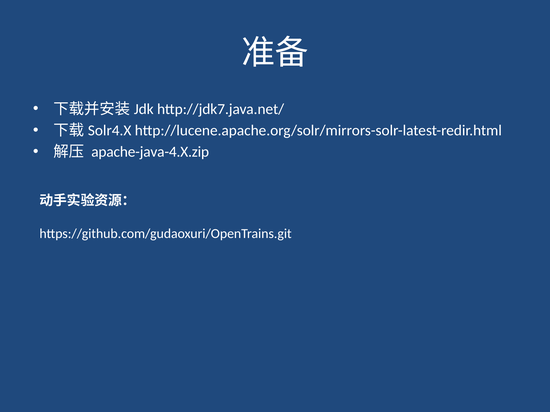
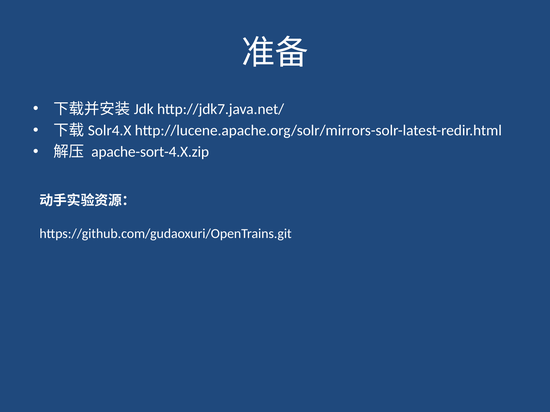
apache-java-4.X.zip: apache-java-4.X.zip -> apache-sort-4.X.zip (150, 152)
